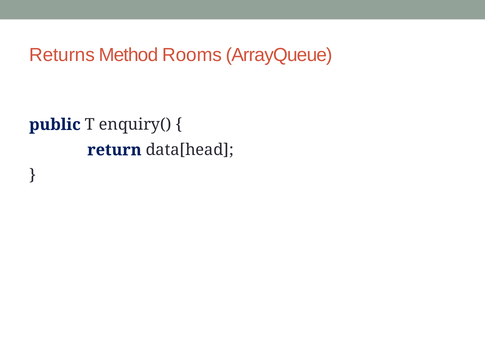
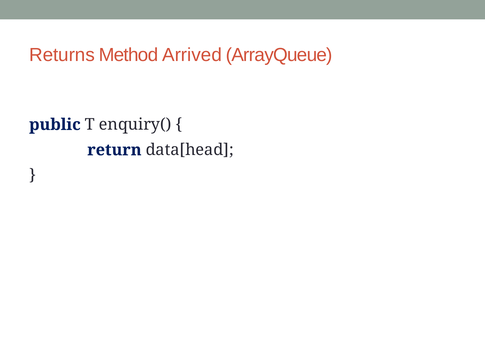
Rooms: Rooms -> Arrived (192, 55)
